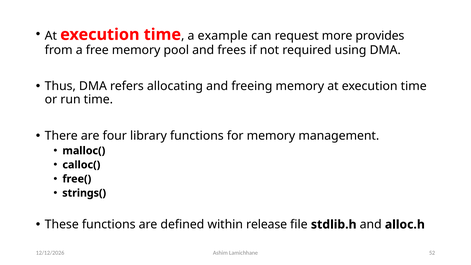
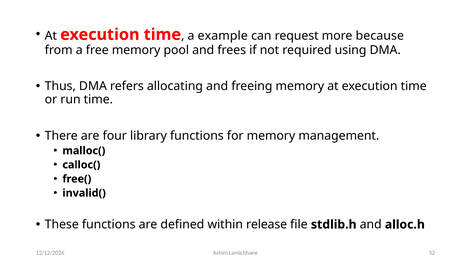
provides: provides -> because (380, 36)
strings(: strings( -> invalid( (84, 193)
